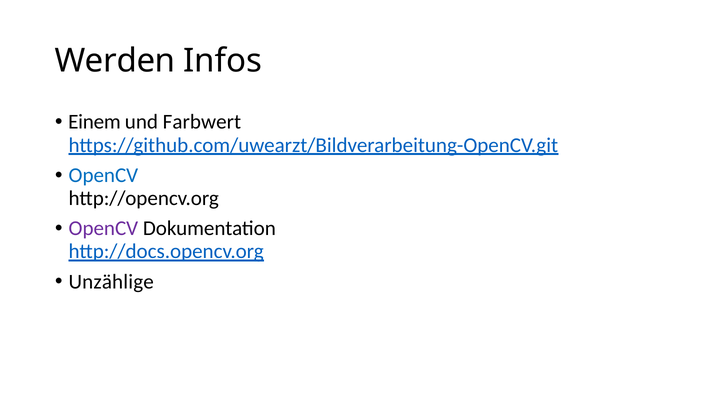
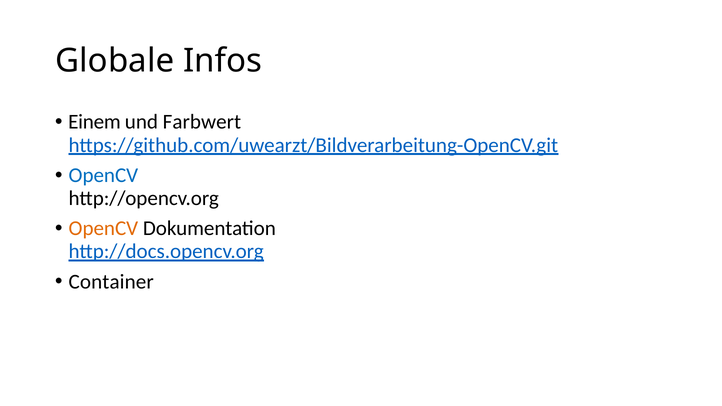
Werden: Werden -> Globale (115, 61)
OpenCV colour: purple -> orange (103, 229)
Unzählige: Unzählige -> Container (111, 282)
